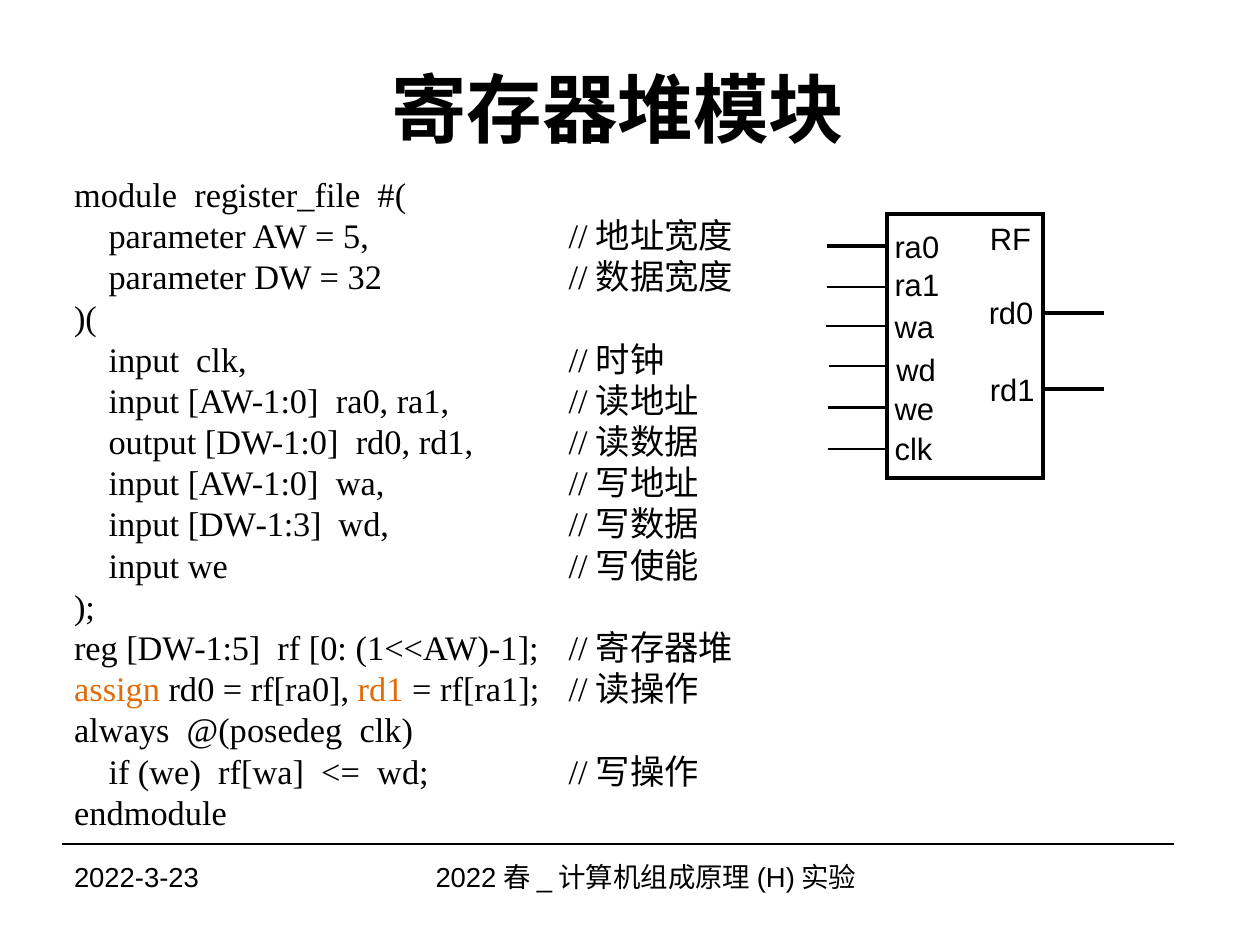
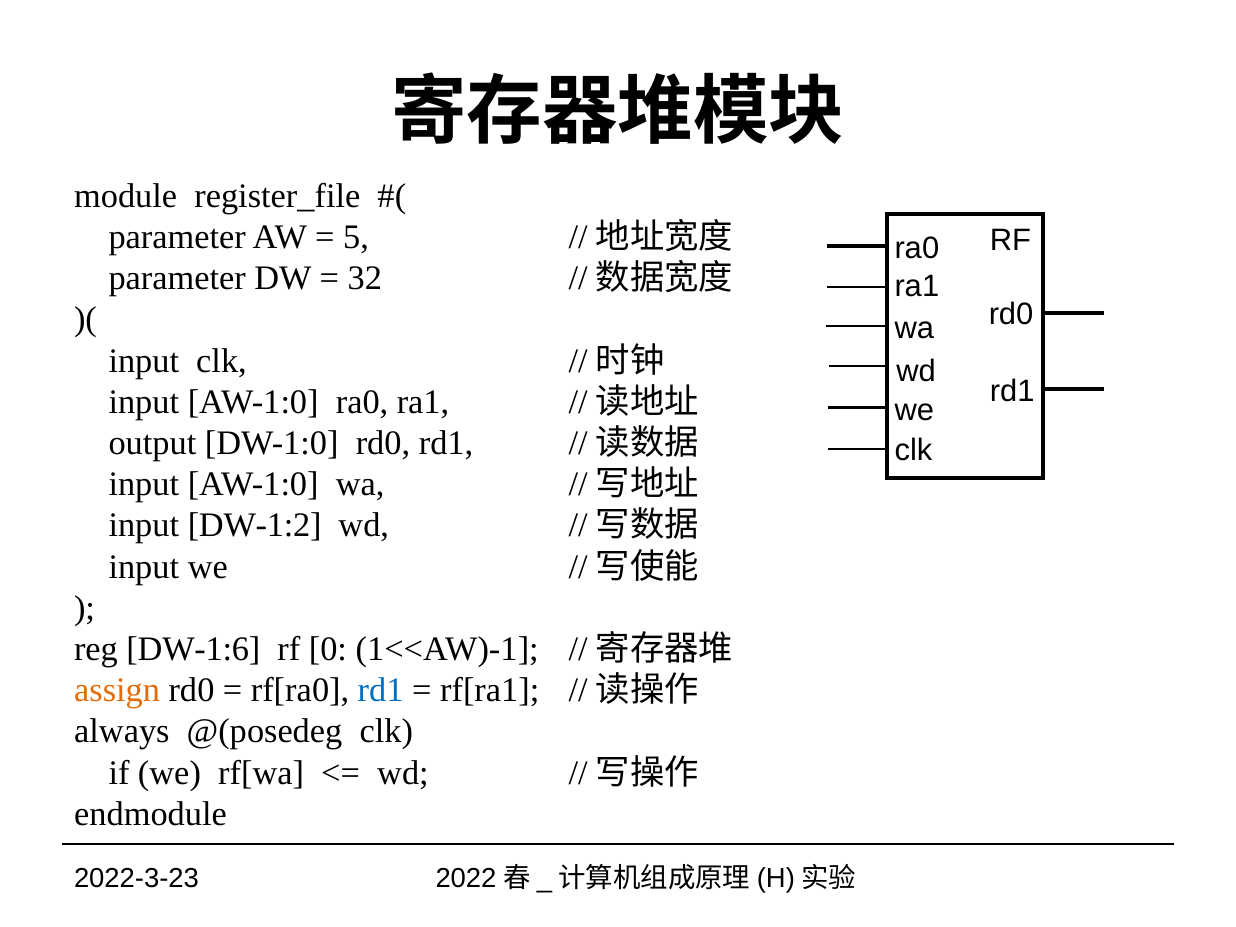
DW-1:3: DW-1:3 -> DW-1:2 (255, 526)
DW-1:5: DW-1:5 -> DW-1:6 (193, 649)
rd1 colour: orange -> blue (381, 690)
